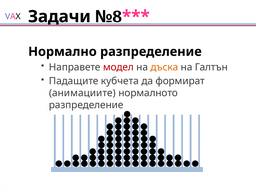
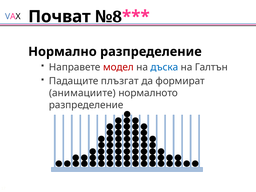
Задачи: Задачи -> Почват (59, 17)
дъска colour: orange -> blue (164, 67)
кубчета: кубчета -> плъзгат (120, 81)
